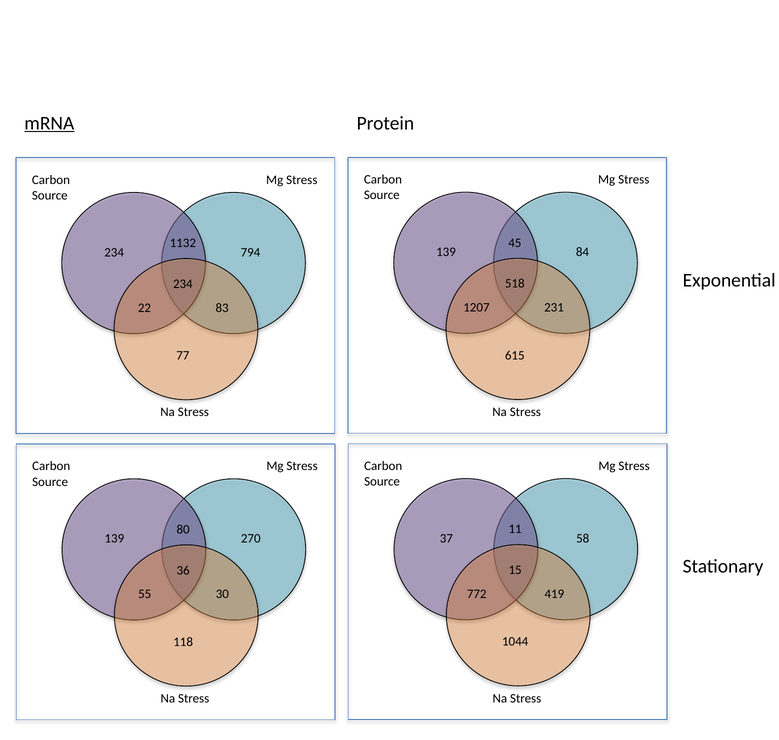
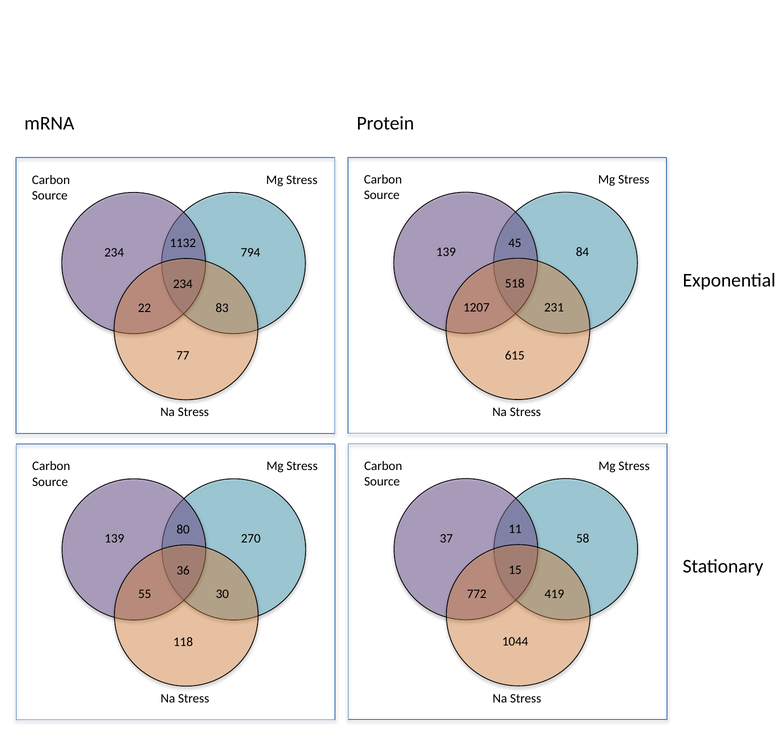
mRNA underline: present -> none (49, 123)
